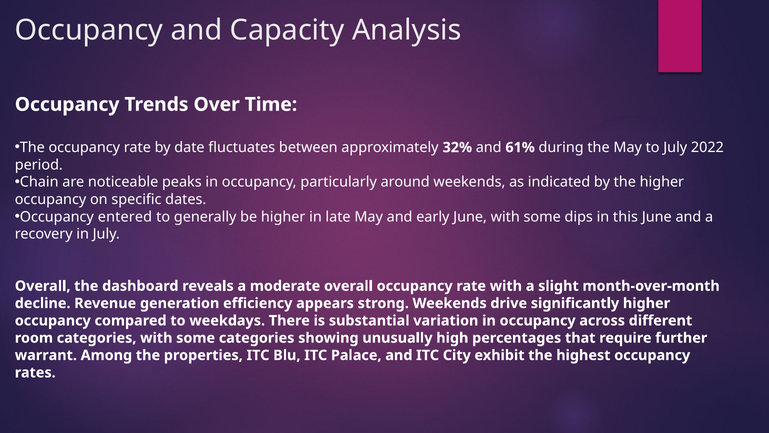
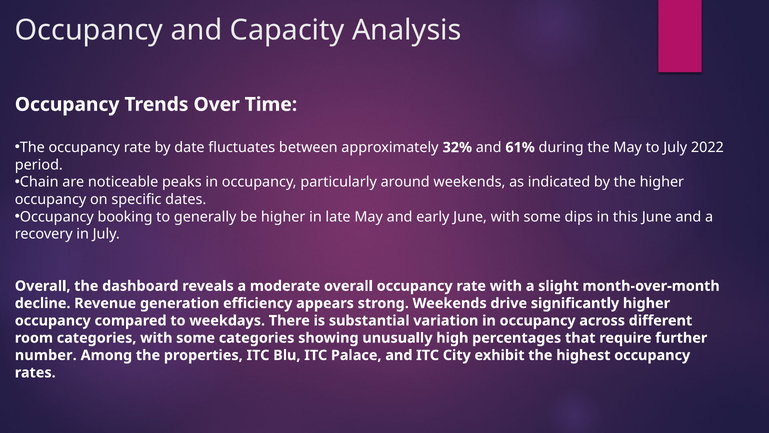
entered: entered -> booking (125, 217)
warrant: warrant -> number (46, 355)
